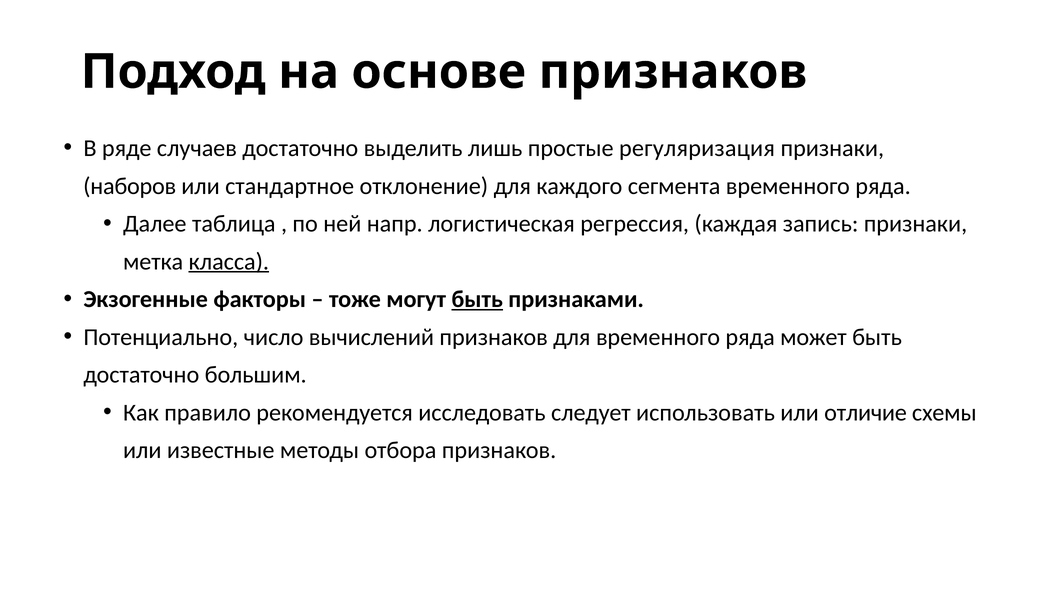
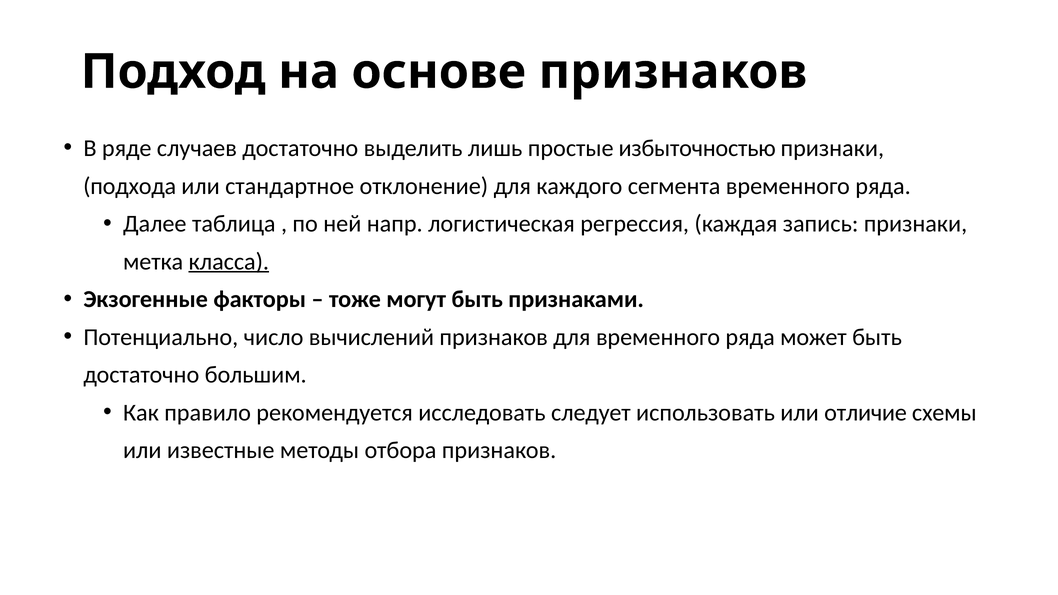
регуляризация: регуляризация -> избыточностью (697, 148)
наборов: наборов -> подхода (130, 186)
быть underline: present -> none (477, 299)
